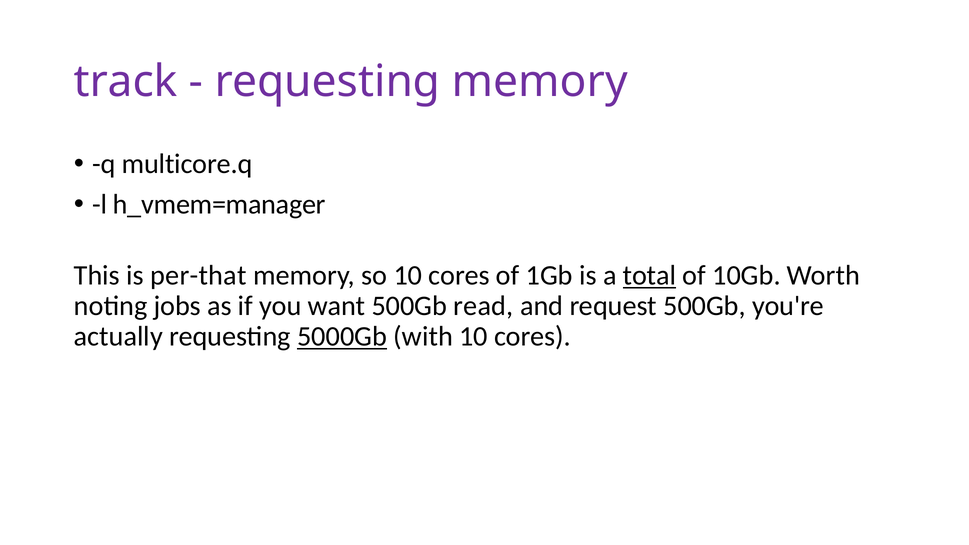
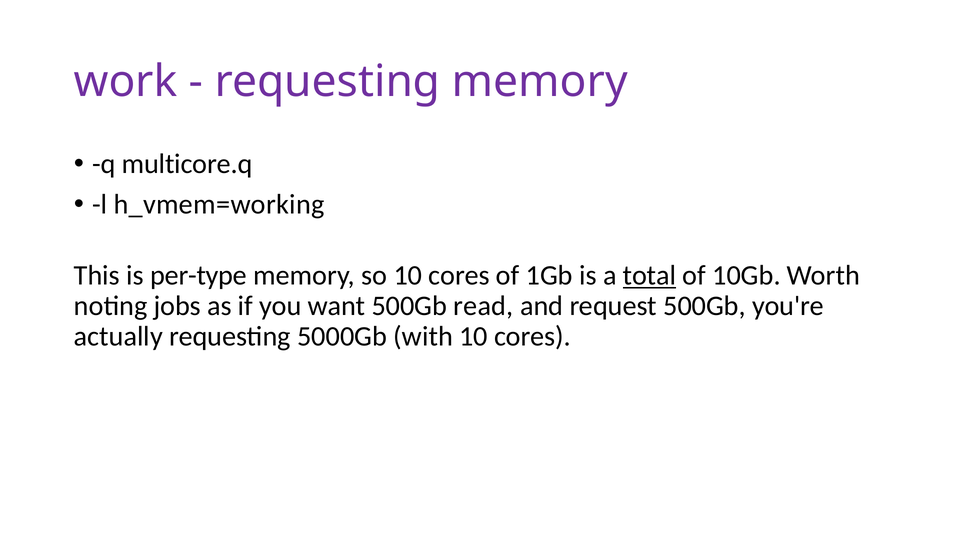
track: track -> work (126, 81)
h_vmem=manager: h_vmem=manager -> h_vmem=working (219, 204)
per-that: per-that -> per-type (199, 276)
5000Gb underline: present -> none (342, 337)
